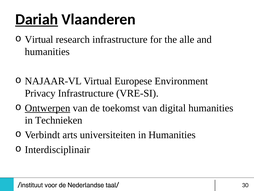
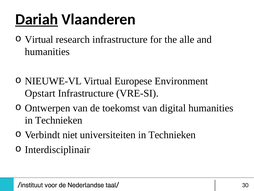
NAJAAR-VL: NAJAAR-VL -> NIEUWE-VL (53, 81)
Privacy: Privacy -> Opstart (40, 93)
Ontwerpen underline: present -> none (47, 108)
arts: arts -> niet (70, 135)
universiteiten in Humanities: Humanities -> Technieken (172, 135)
